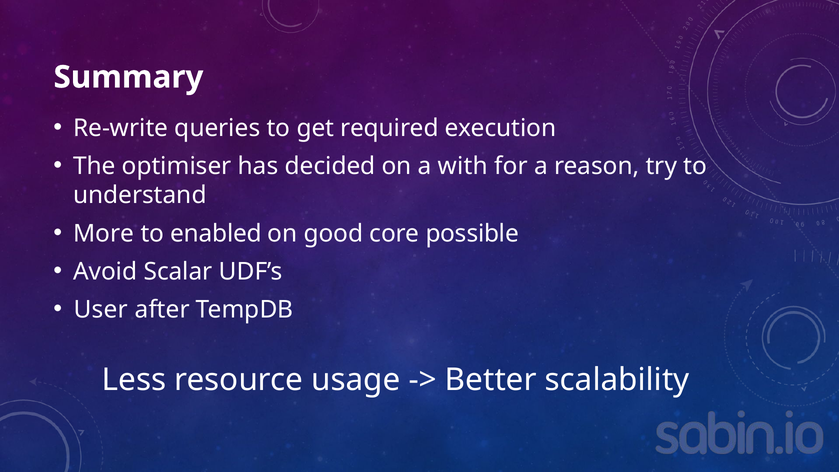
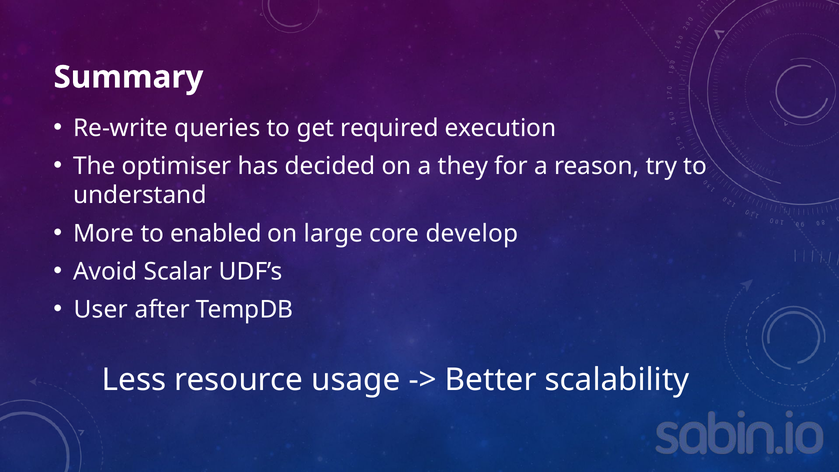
with: with -> they (463, 166)
good: good -> large (333, 233)
possible: possible -> develop (472, 233)
